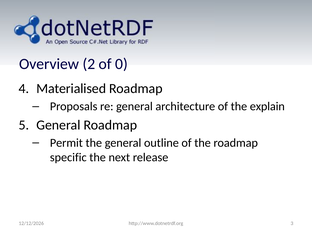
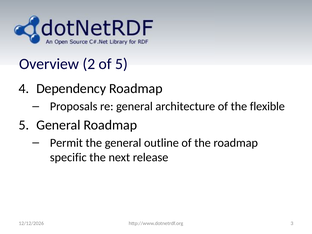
of 0: 0 -> 5 (121, 64)
Materialised: Materialised -> Dependency (71, 89)
explain: explain -> flexible (267, 106)
